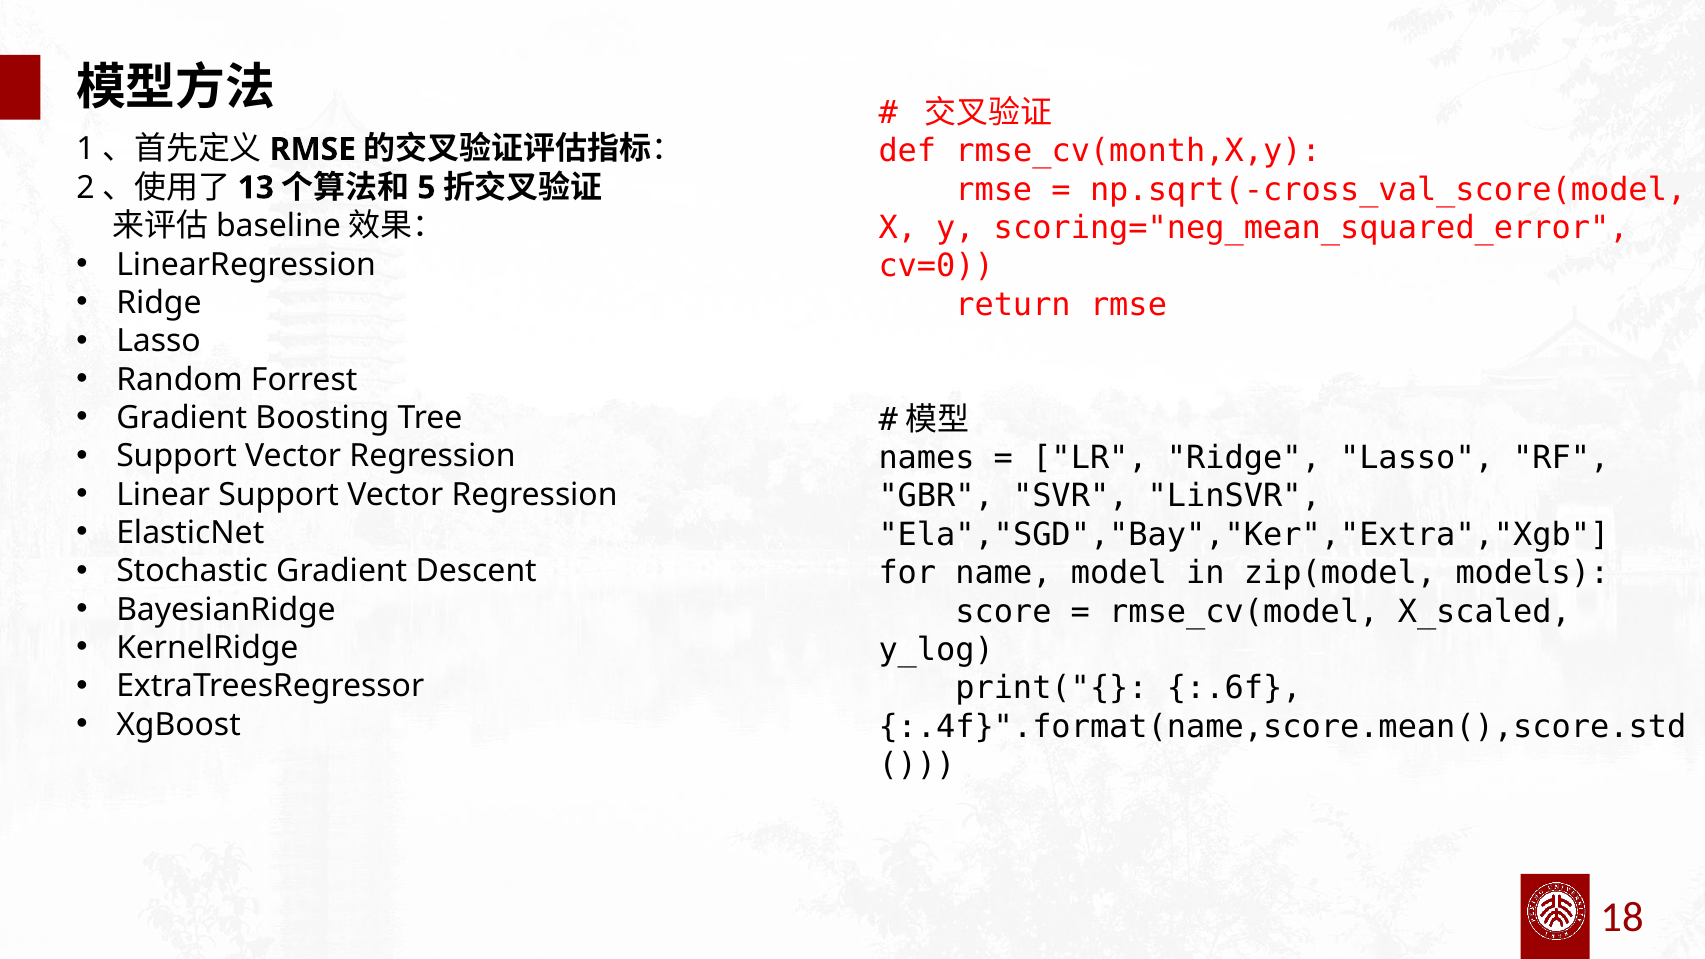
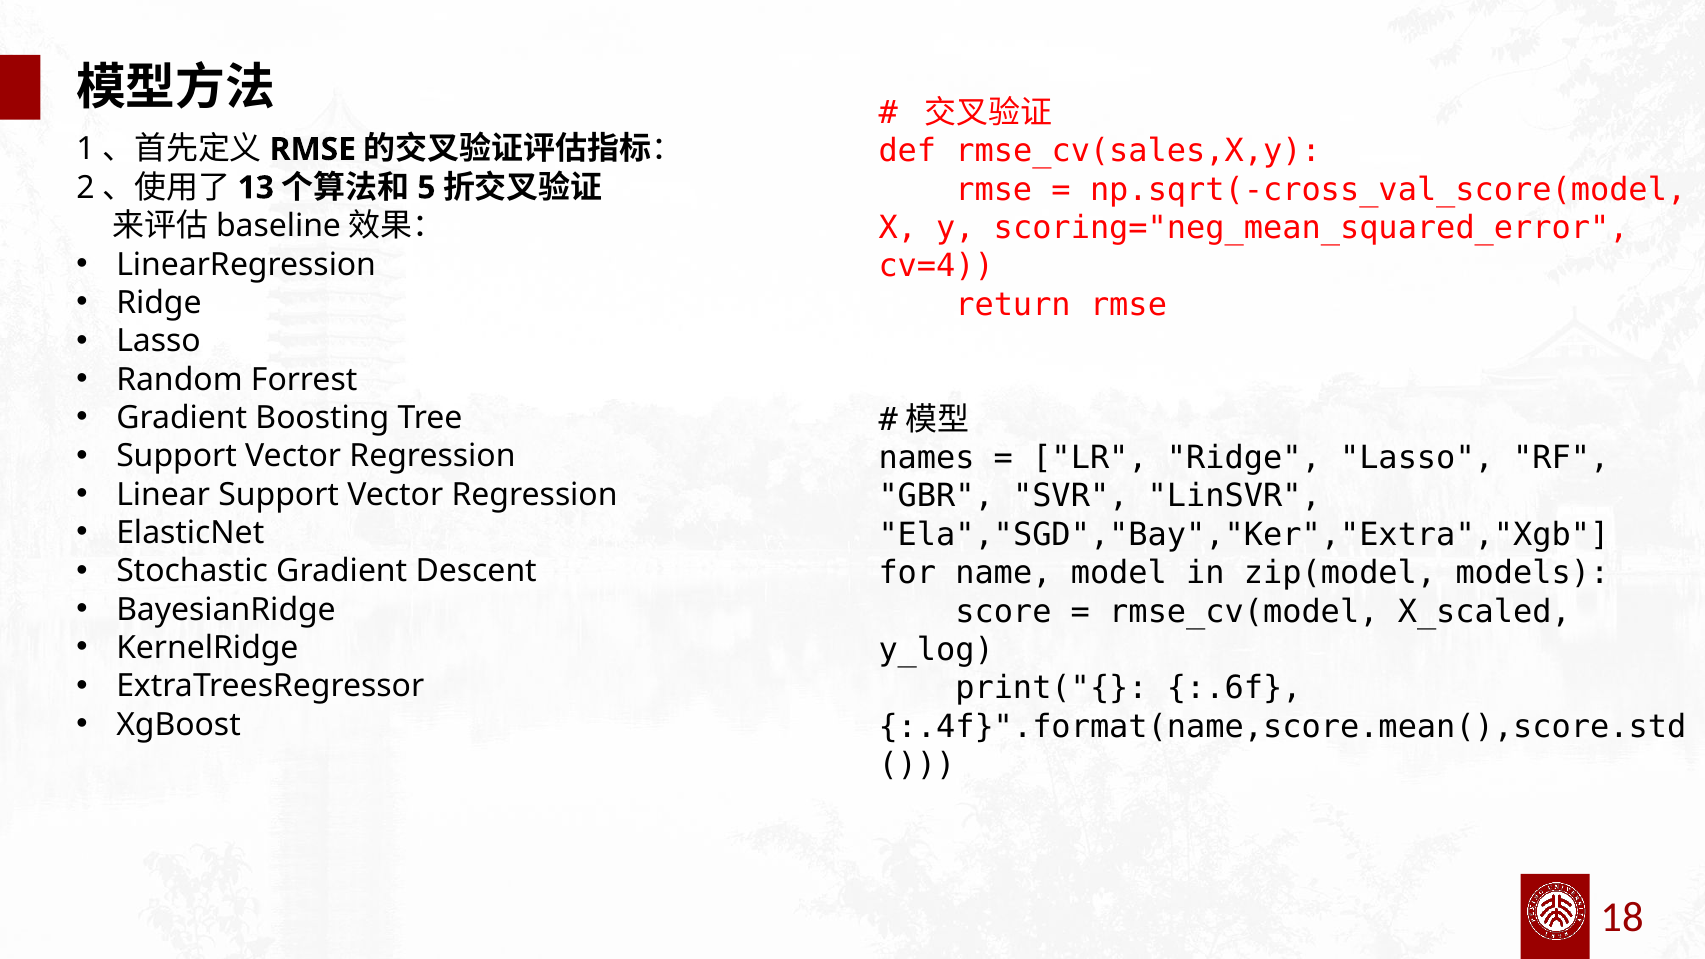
rmse_cv(month,X,y: rmse_cv(month,X,y -> rmse_cv(sales,X,y (1138, 151)
cv=0: cv=0 -> cv=4 (936, 266)
